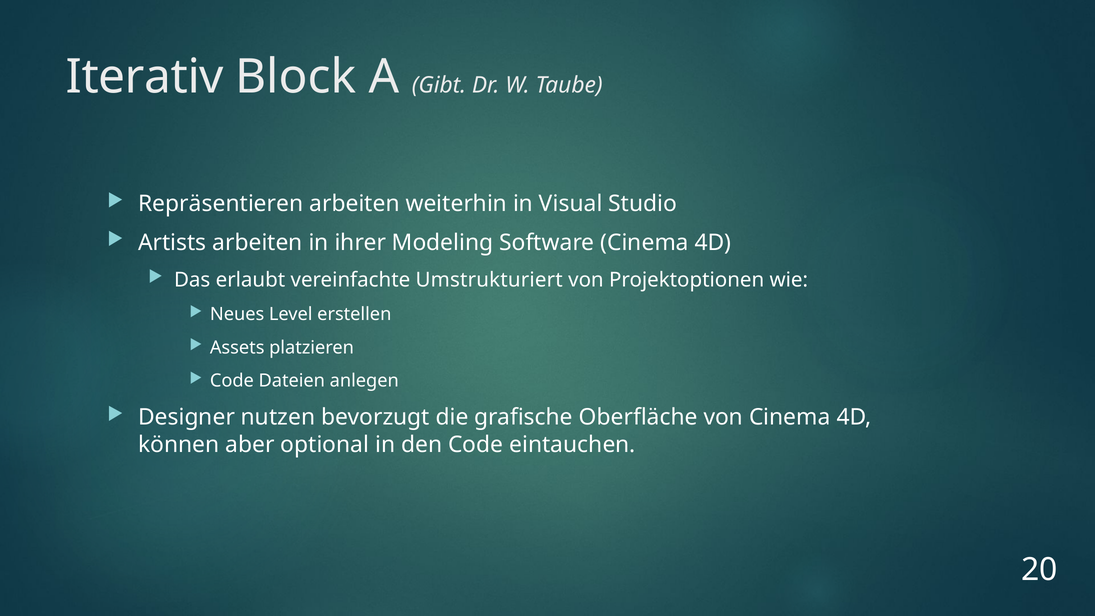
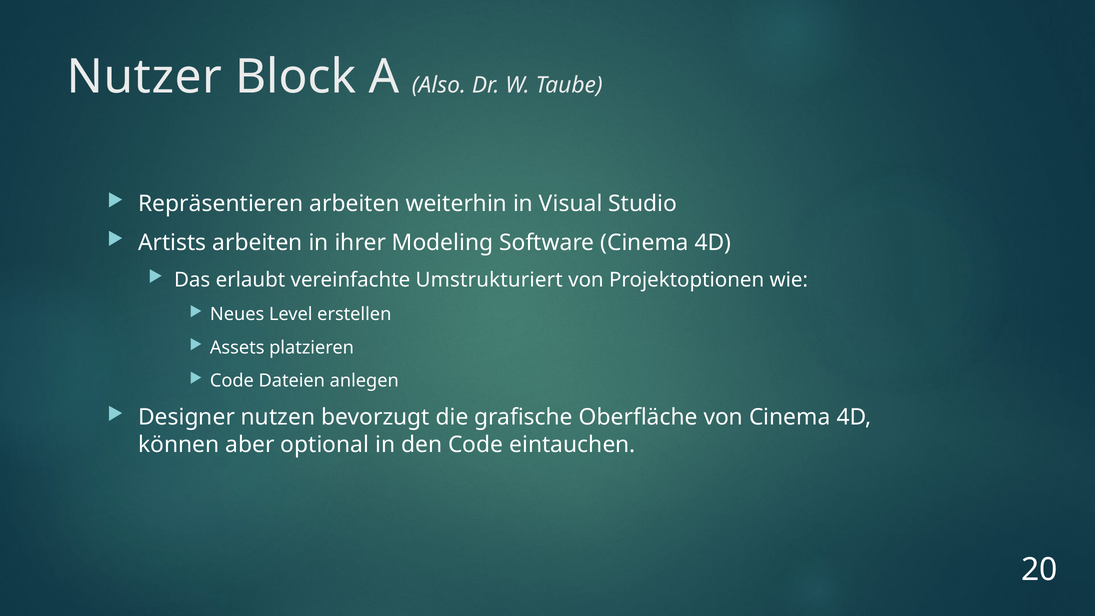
Iterativ: Iterativ -> Nutzer (144, 77)
Gibt: Gibt -> Also (439, 85)
